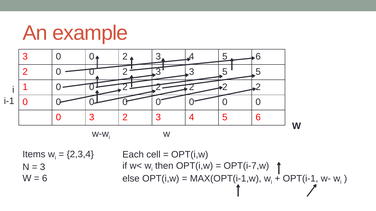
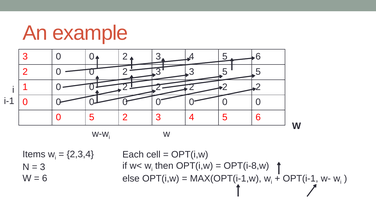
0 3: 3 -> 5 (92, 118)
OPT(i-7,w: OPT(i-7,w -> OPT(i-8,w (246, 166)
